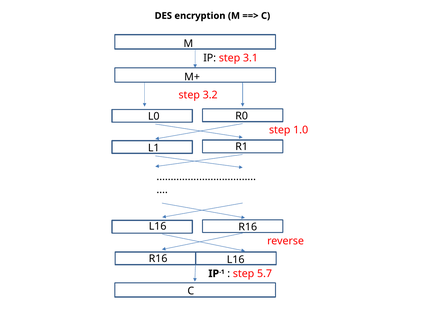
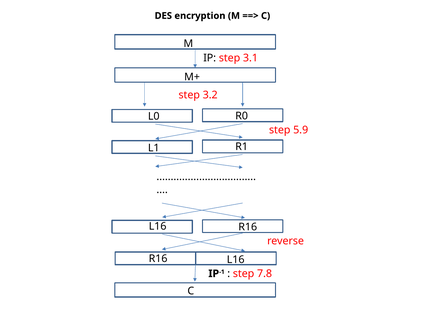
1.0: 1.0 -> 5.9 (301, 130)
5.7: 5.7 -> 7.8 (265, 273)
